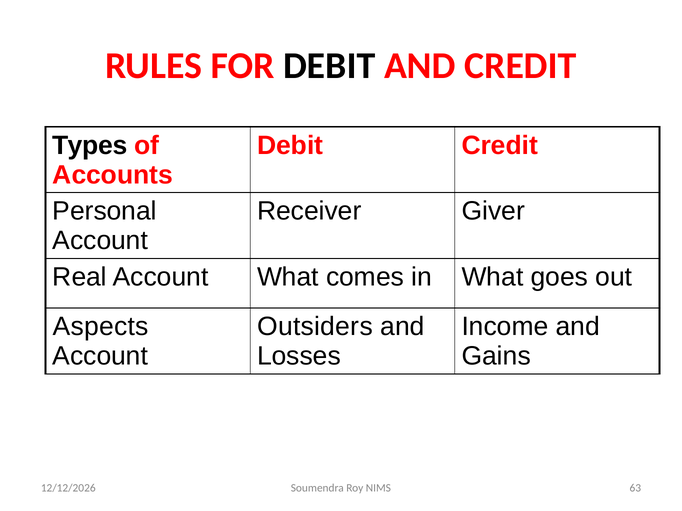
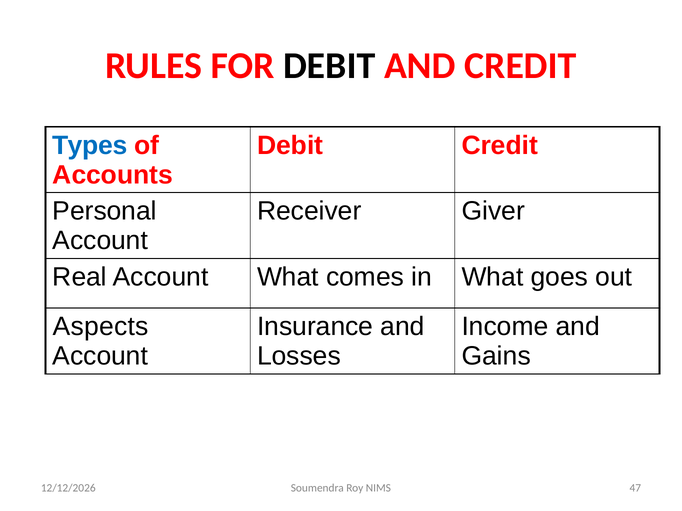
Types colour: black -> blue (90, 145)
Outsiders: Outsiders -> Insurance (315, 327)
63: 63 -> 47 (635, 488)
